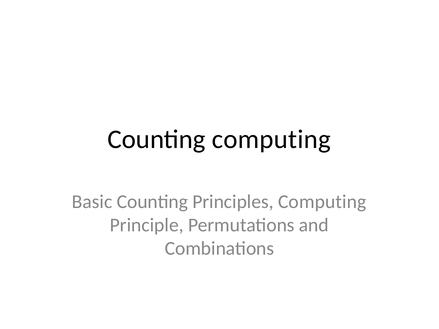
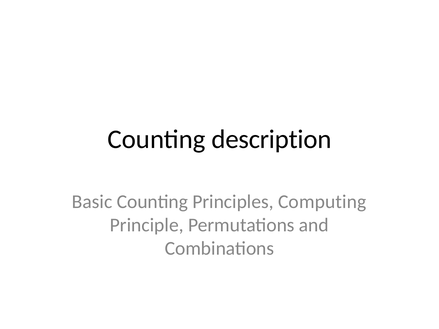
Counting computing: computing -> description (271, 139)
